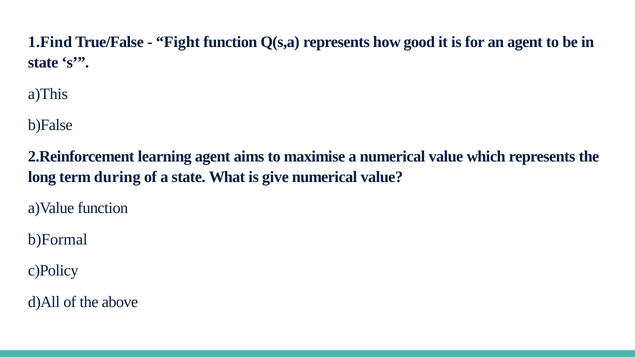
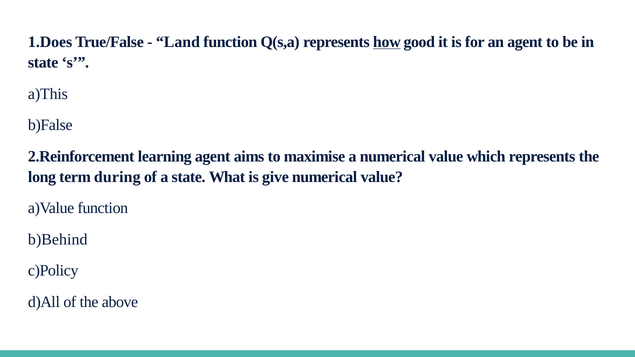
1.Find: 1.Find -> 1.Does (50, 42)
Fight: Fight -> Land (178, 42)
how underline: none -> present (387, 42)
b)Formal: b)Formal -> b)Behind (58, 240)
